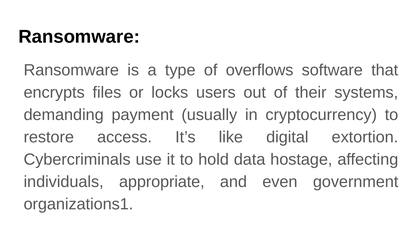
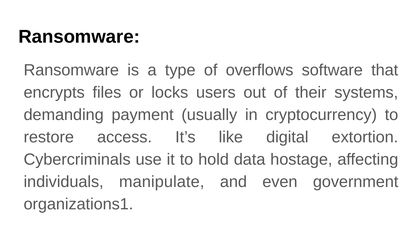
appropriate: appropriate -> manipulate (162, 182)
